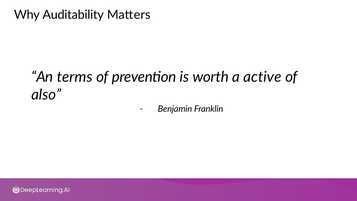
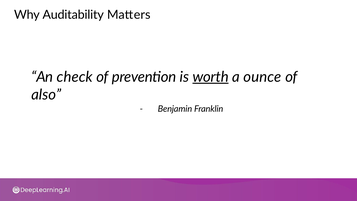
terms: terms -> check (75, 77)
worth underline: none -> present (211, 77)
active: active -> ounce (262, 77)
